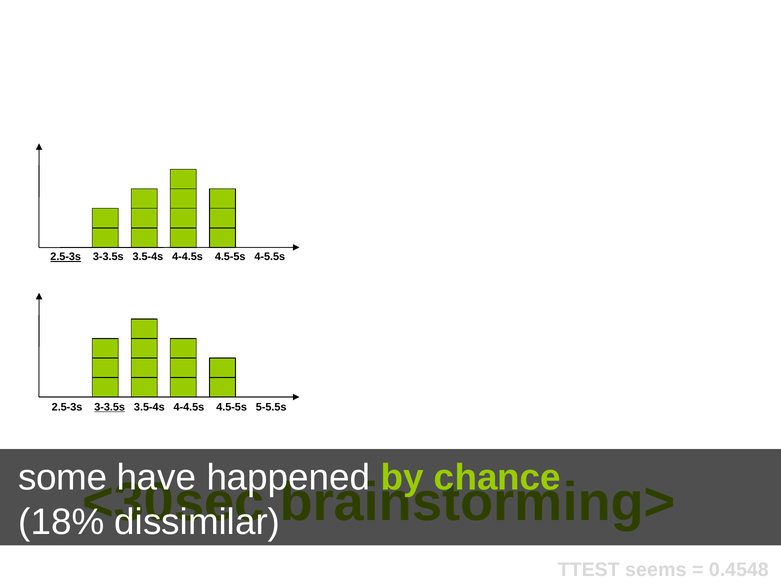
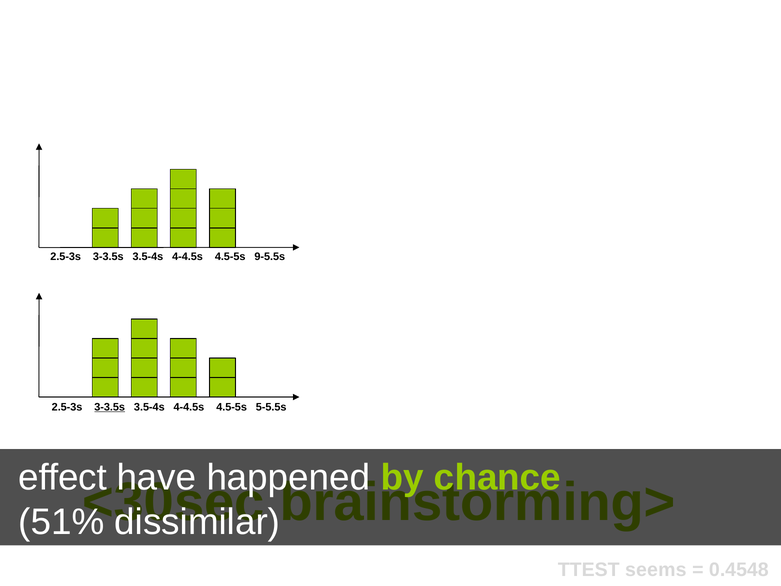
2.5-3s underline: present -> none (66, 257)
4-5.5s: 4-5.5s -> 9-5.5s (270, 257)
some: some -> effect (63, 477)
18%: 18% -> 51% (61, 522)
